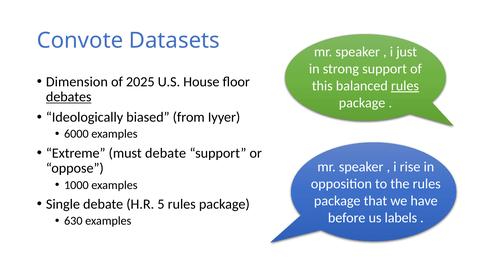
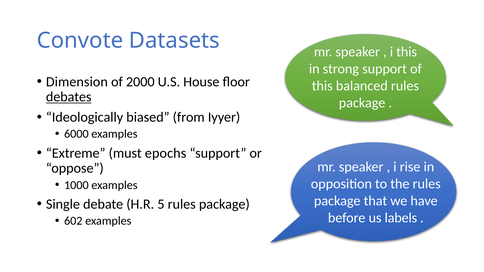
i just: just -> this (407, 52)
2025: 2025 -> 2000 (140, 82)
rules underline: present -> none (405, 86)
must debate: debate -> epochs (166, 153)
630: 630 -> 602 (73, 221)
